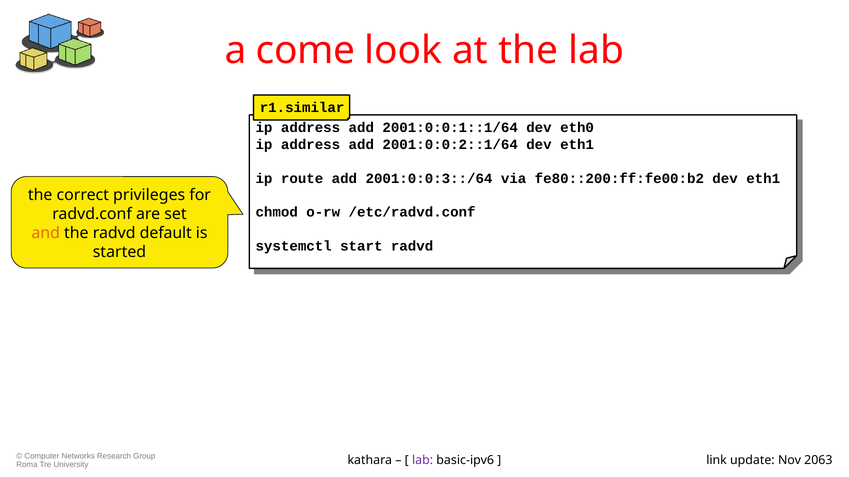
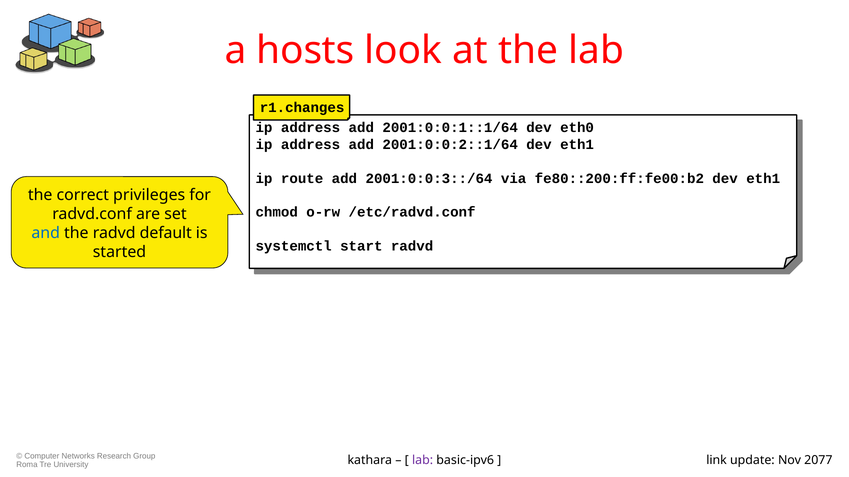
come: come -> hosts (305, 51)
r1.similar: r1.similar -> r1.changes (302, 108)
and colour: orange -> blue (46, 233)
2063: 2063 -> 2077 (818, 461)
